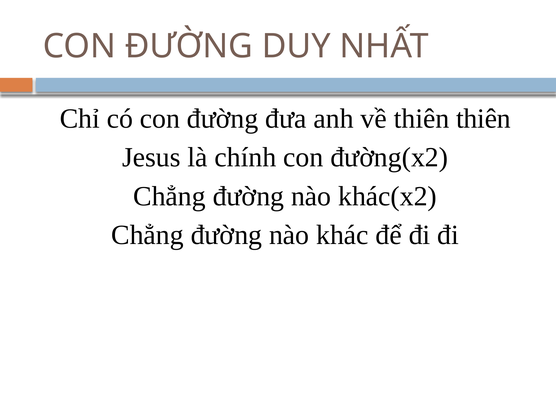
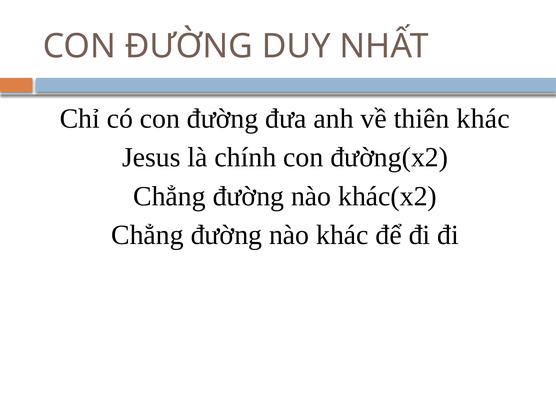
thiên thiên: thiên -> khác (483, 119)
